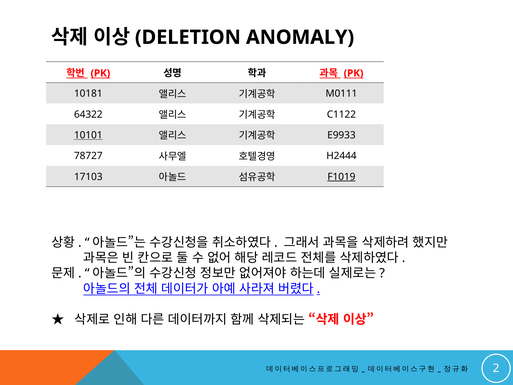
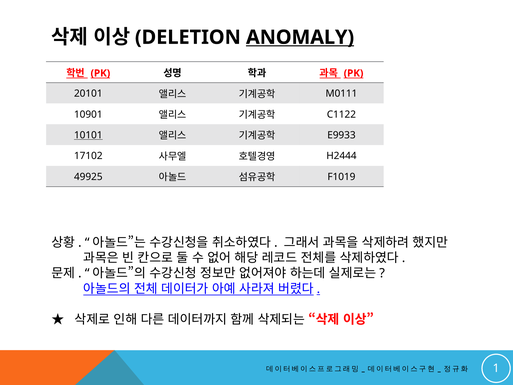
ANOMALY underline: none -> present (300, 37)
10181: 10181 -> 20101 (88, 94)
64322: 64322 -> 10901 (88, 114)
78727: 78727 -> 17102 (88, 156)
17103: 17103 -> 49925 (88, 177)
F1019 underline: present -> none (341, 177)
2: 2 -> 1 (496, 368)
